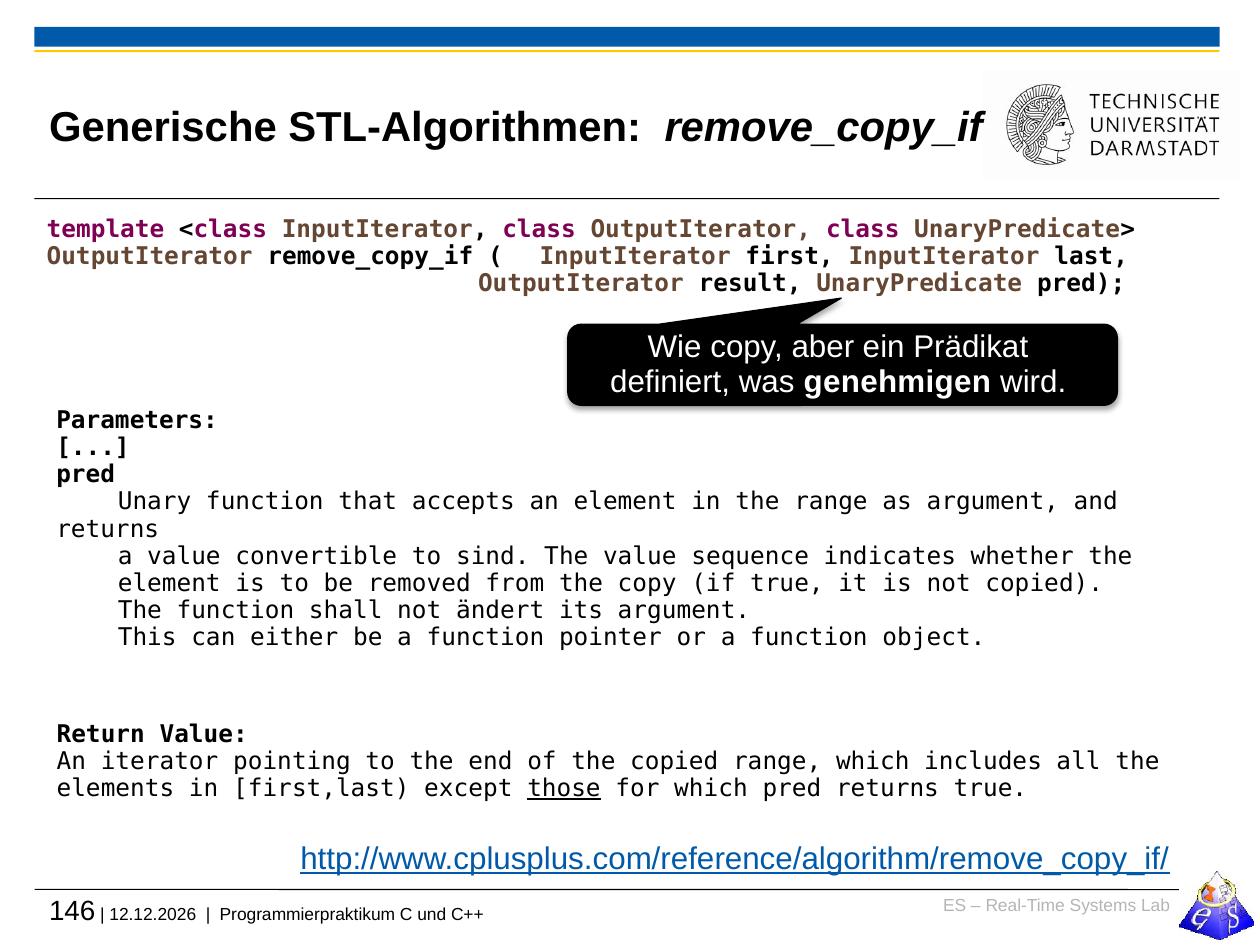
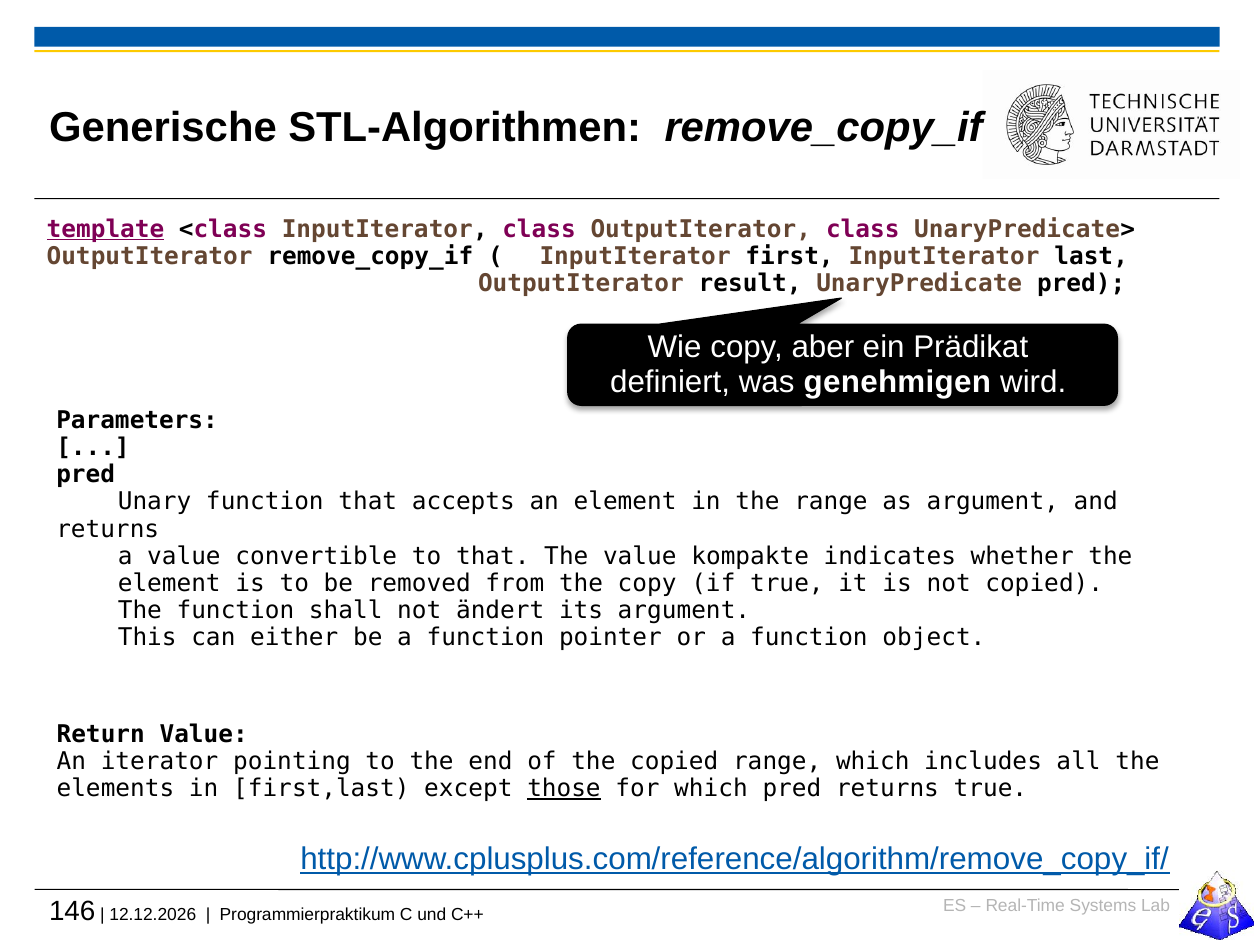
template underline: none -> present (105, 229)
to sind: sind -> that (493, 556)
sequence: sequence -> kompakte (750, 556)
